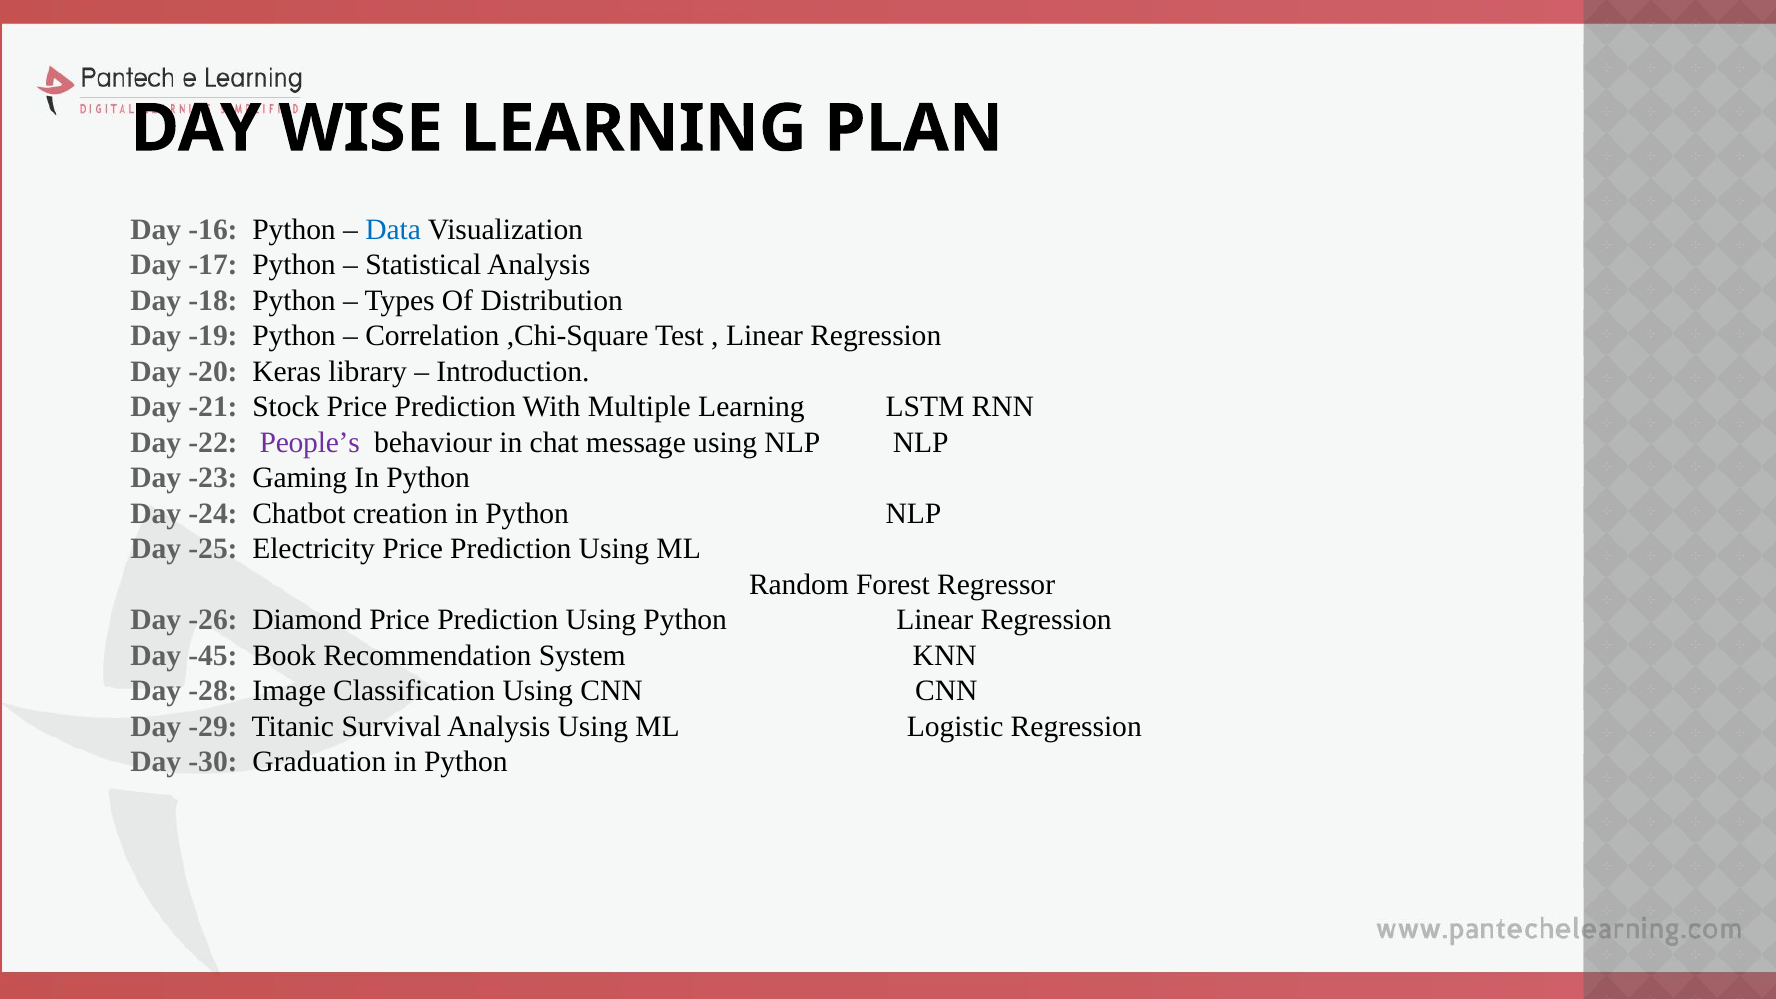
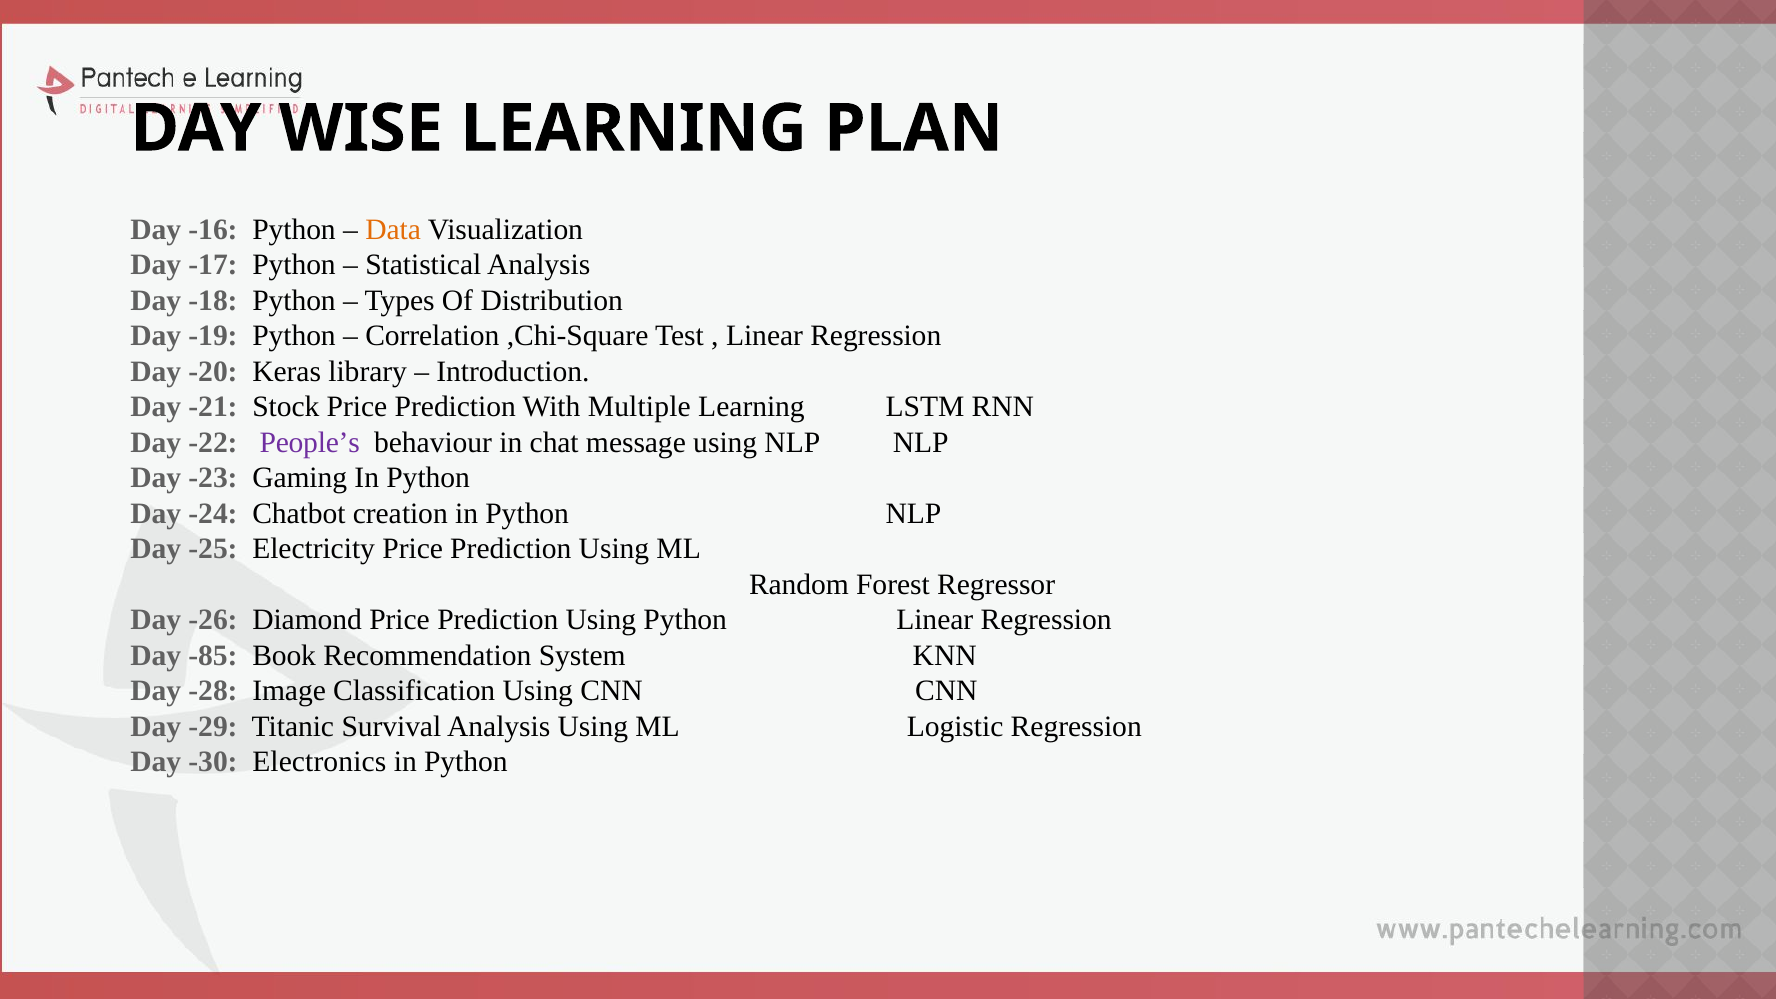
Data colour: blue -> orange (393, 229)
-45: -45 -> -85 (213, 655)
Graduation: Graduation -> Electronics (319, 762)
